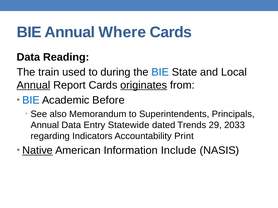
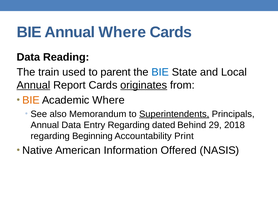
during: during -> parent (116, 72)
BIE colour: blue -> orange (31, 100)
Academic Before: Before -> Where (109, 100)
Superintendents underline: none -> present (174, 114)
Entry Statewide: Statewide -> Regarding (129, 125)
Trends: Trends -> Behind (192, 125)
2033: 2033 -> 2018 (234, 125)
Indicators: Indicators -> Beginning (92, 136)
Native underline: present -> none (38, 151)
Include: Include -> Offered (179, 151)
